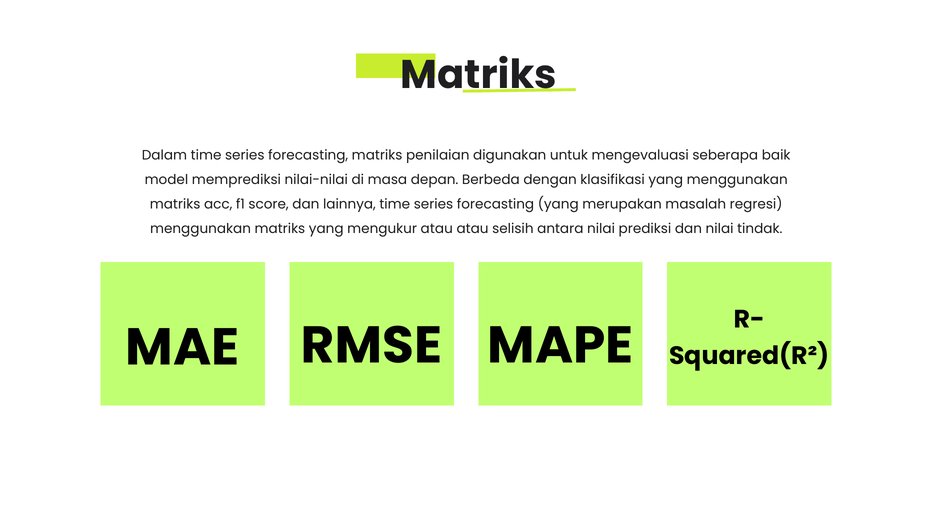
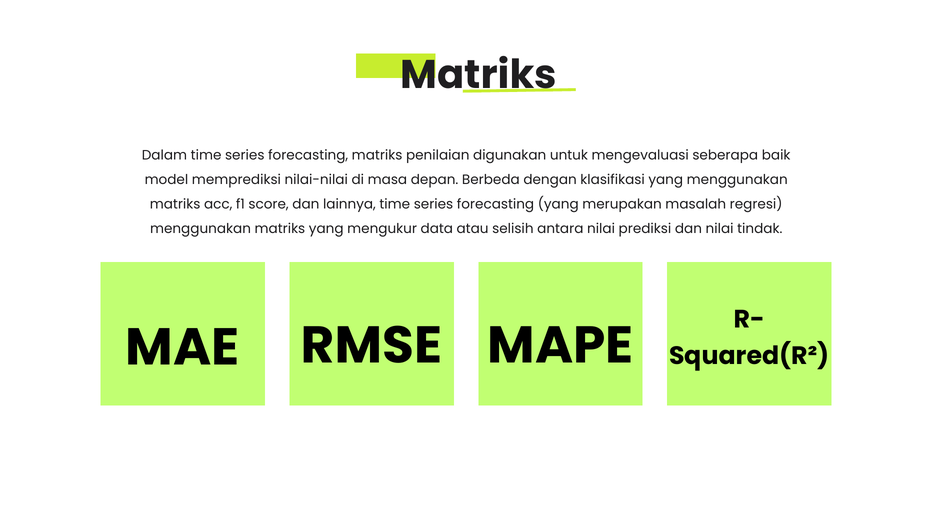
mengukur atau: atau -> data (437, 229)
